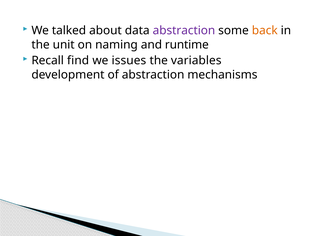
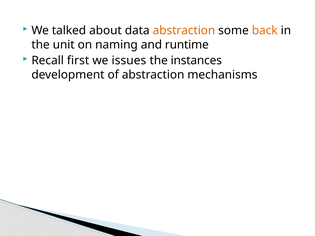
abstraction colour: purple -> orange (184, 30)
find: find -> first (78, 61)
variables: variables -> instances (196, 61)
